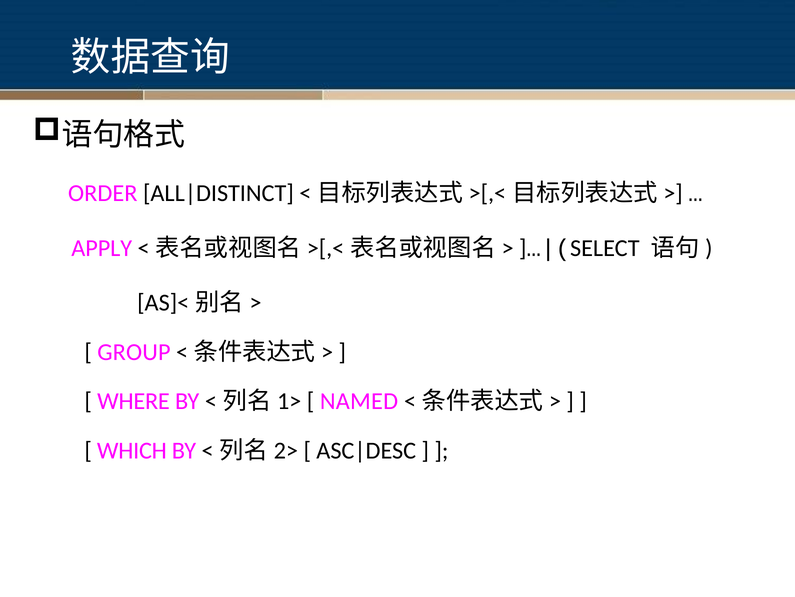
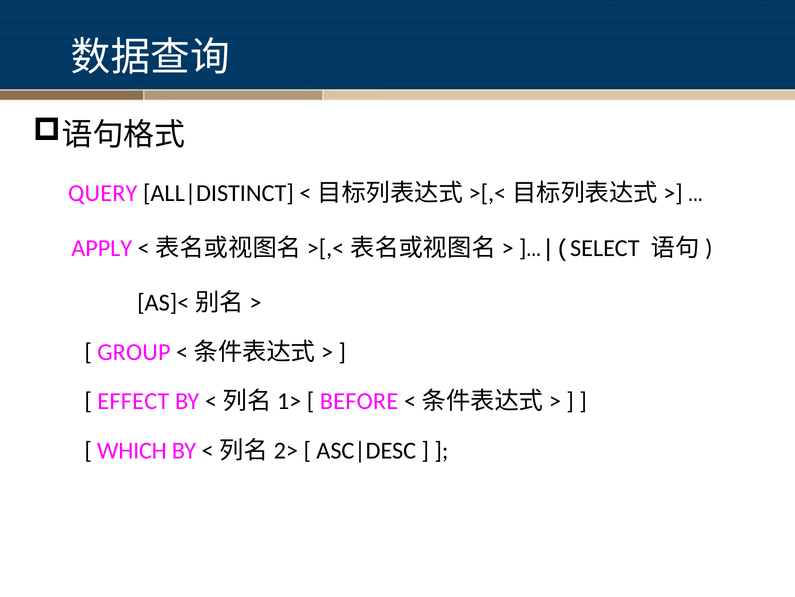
ORDER: ORDER -> QUERY (103, 193)
WHERE: WHERE -> EFFECT (133, 401)
NAMED: NAMED -> BEFORE (359, 401)
